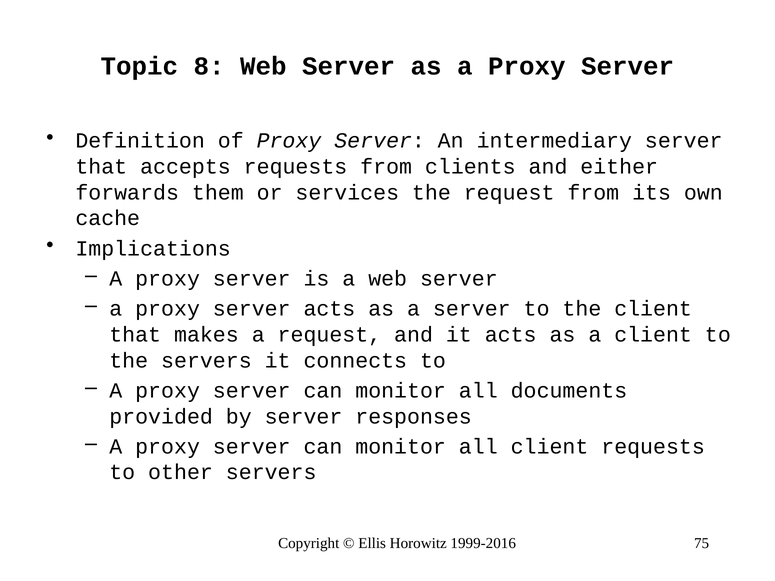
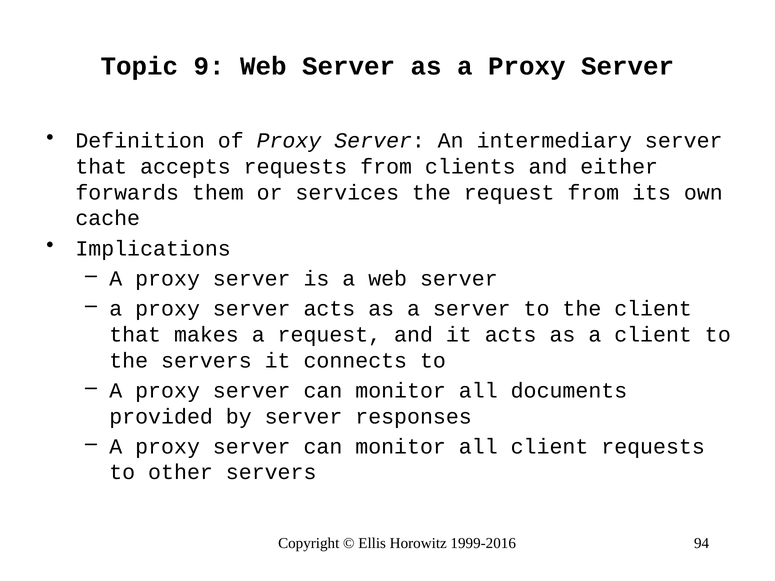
8: 8 -> 9 (209, 66)
75: 75 -> 94 (702, 544)
